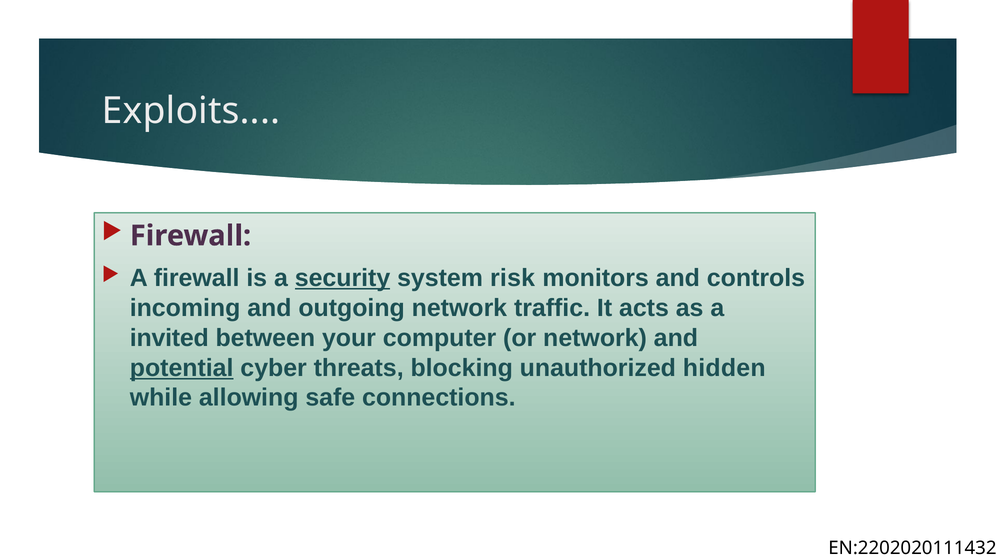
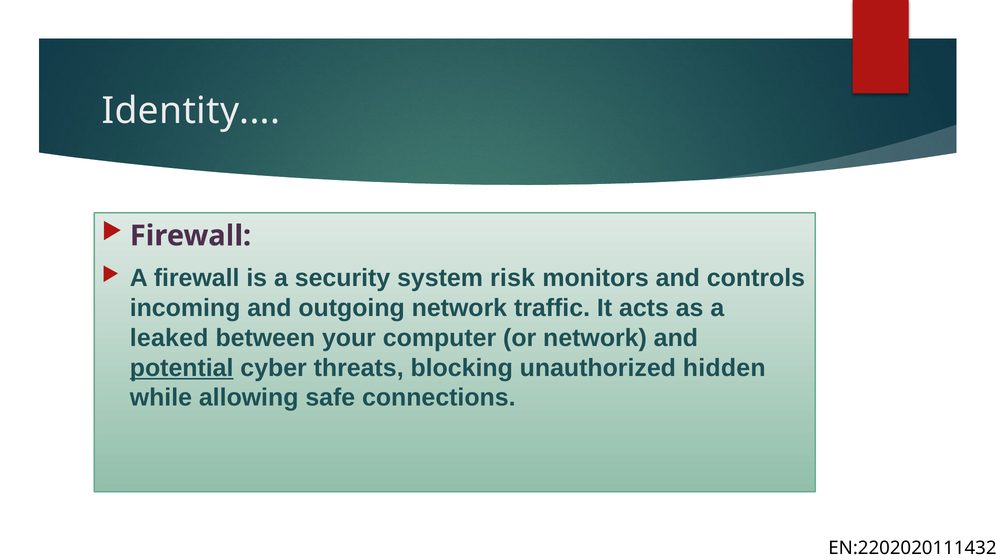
Exploits: Exploits -> Identity (191, 111)
security underline: present -> none (343, 278)
invited: invited -> leaked (169, 338)
